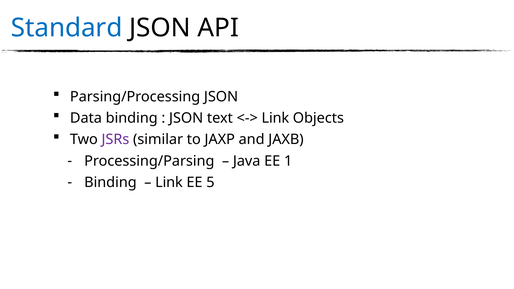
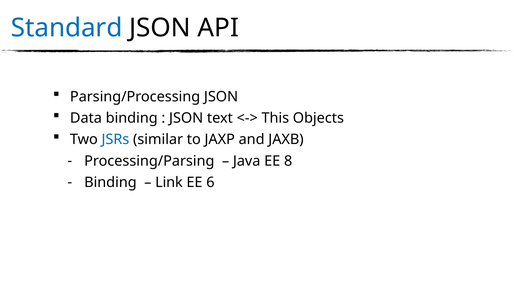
Link: Link -> This (275, 118)
JSRs colour: purple -> blue (115, 140)
1: 1 -> 8 (288, 161)
5: 5 -> 6 (210, 182)
